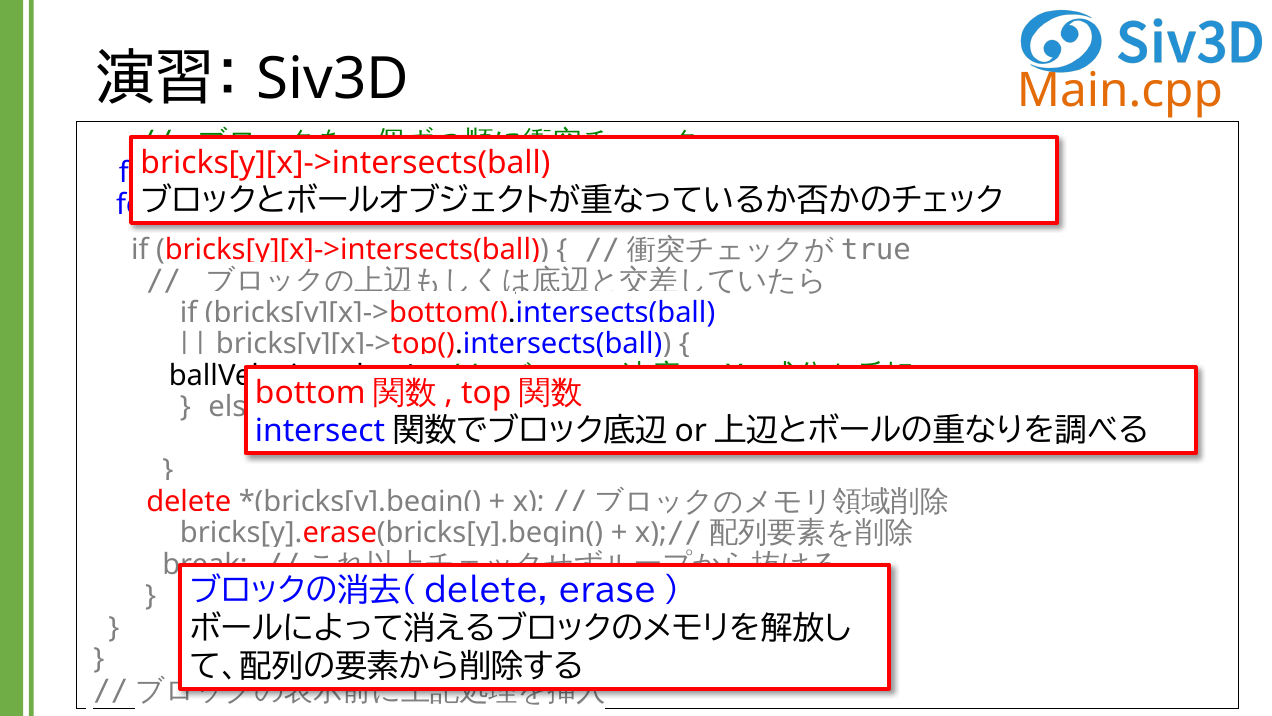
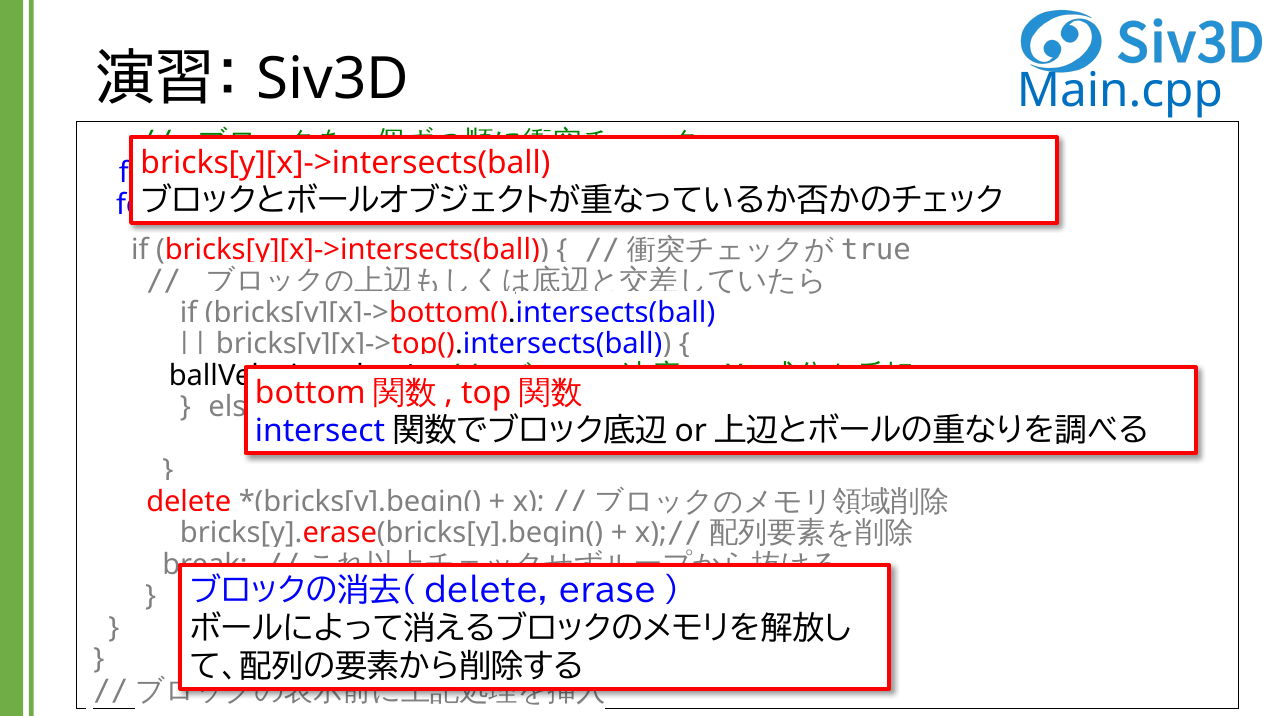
Main.cpp colour: orange -> blue (1120, 91)
